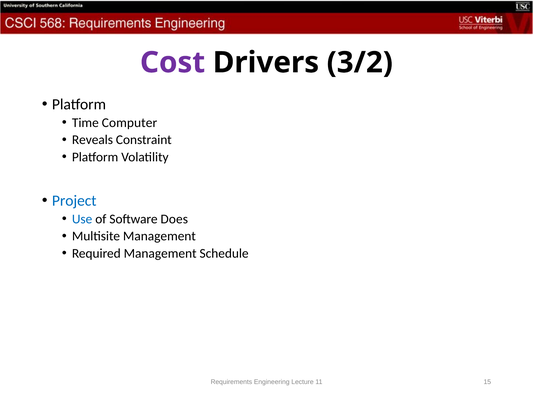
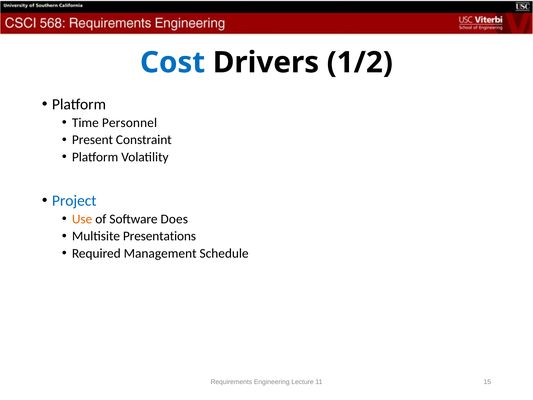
Cost colour: purple -> blue (173, 62)
3/2: 3/2 -> 1/2 (360, 62)
Computer: Computer -> Personnel (130, 123)
Reveals: Reveals -> Present (92, 140)
Use colour: blue -> orange (82, 219)
Multisite Management: Management -> Presentations (159, 236)
